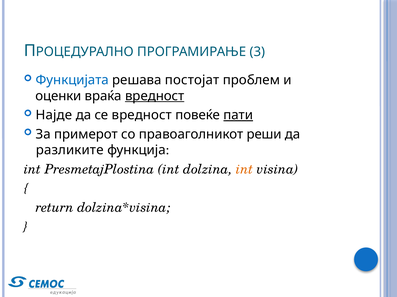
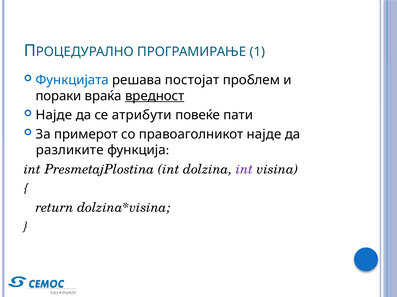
3: 3 -> 1 (257, 52)
оценки: оценки -> пораки (58, 96)
се вредност: вредност -> атрибути (142, 115)
пати underline: present -> none (238, 115)
правоаголникот реши: реши -> најде (264, 135)
int colour: orange -> purple (244, 170)
